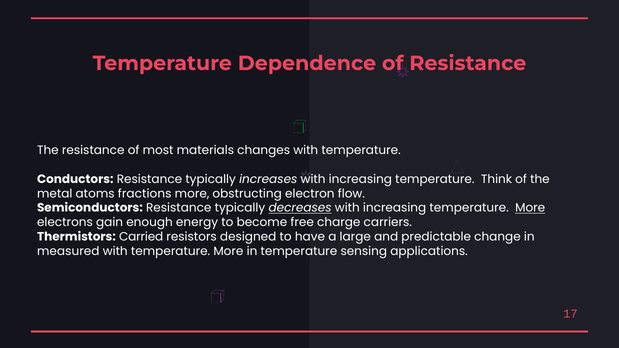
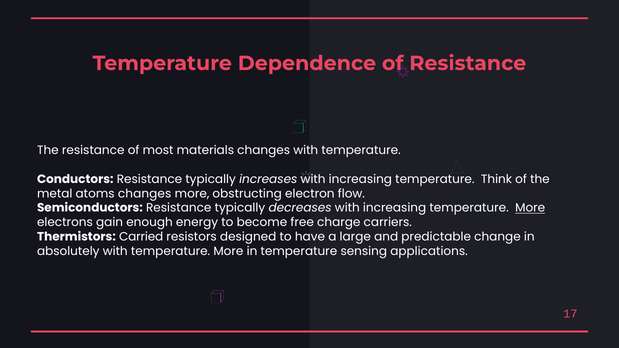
atoms fractions: fractions -> changes (145, 194)
decreases underline: present -> none (300, 208)
measured: measured -> absolutely (68, 252)
